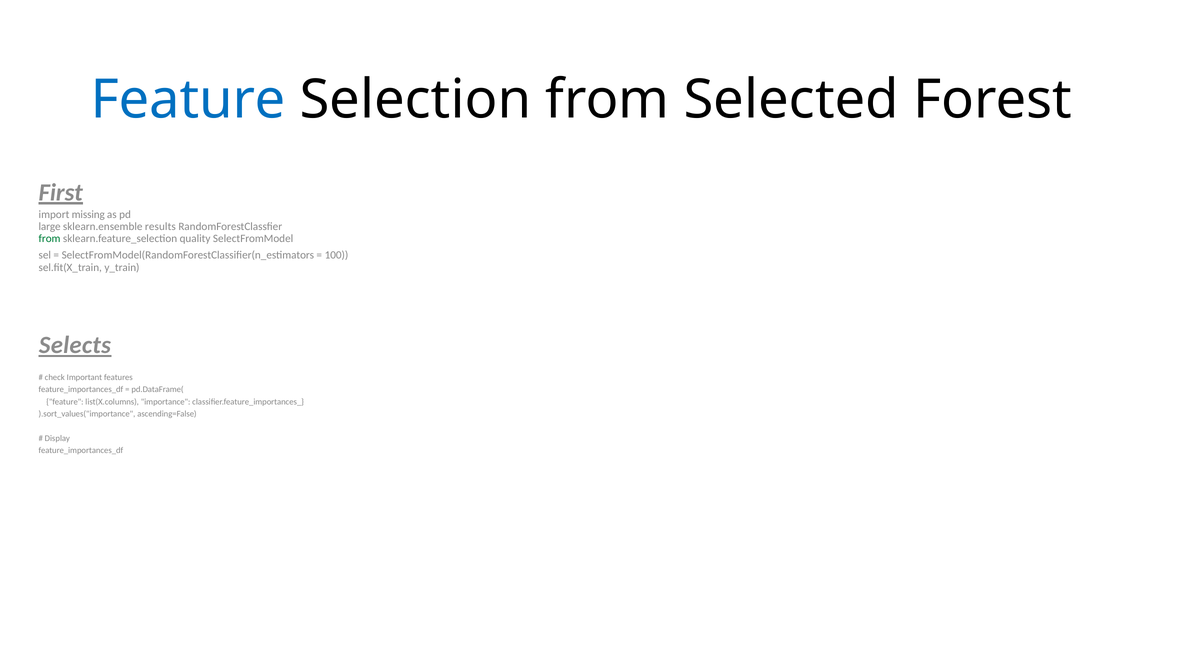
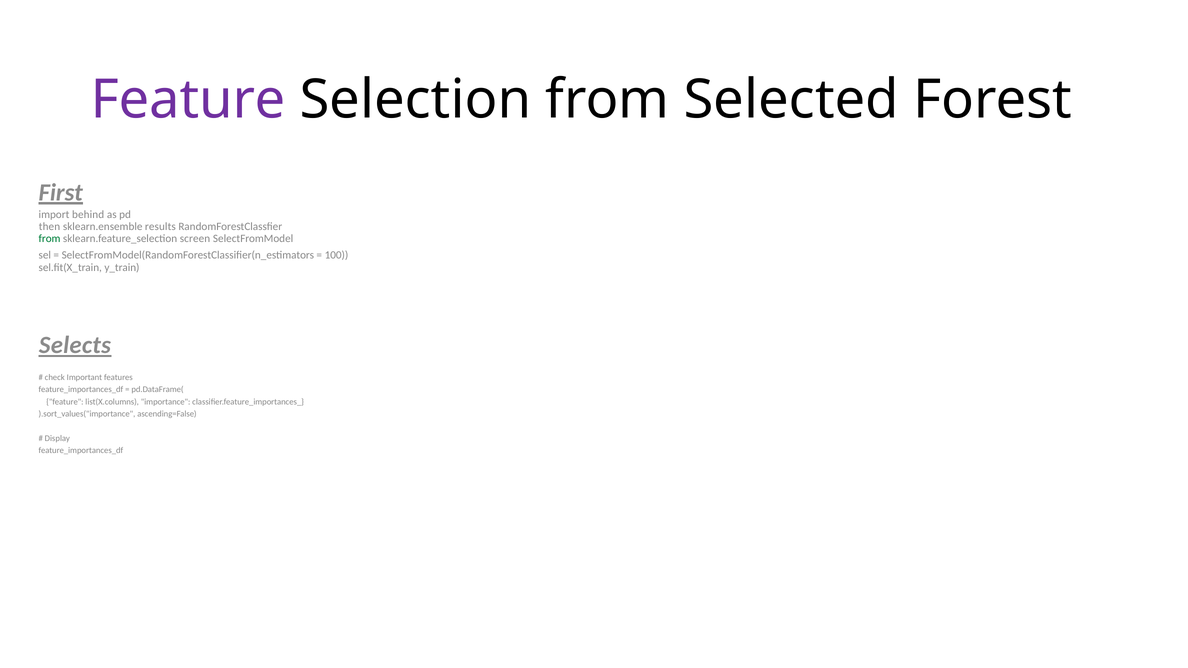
Feature colour: blue -> purple (188, 100)
missing: missing -> behind (88, 215)
large: large -> then (49, 227)
quality: quality -> screen (195, 239)
